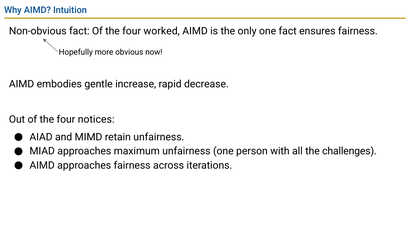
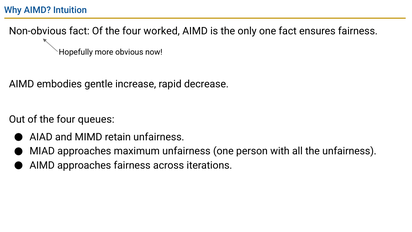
notices: notices -> queues (96, 119)
the challenges: challenges -> unfairness (349, 151)
